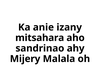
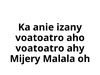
mitsahara: mitsahara -> voatoatro (40, 38)
sandrinao: sandrinao -> voatoatro (40, 48)
